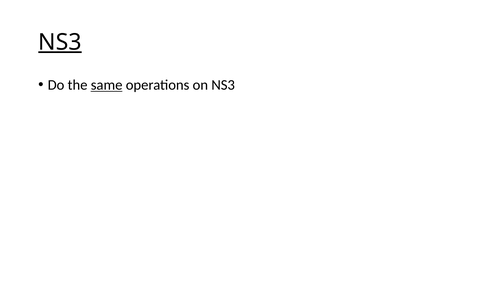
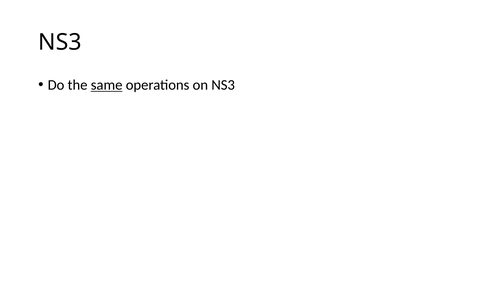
NS3 underline: present -> none (60, 42)
